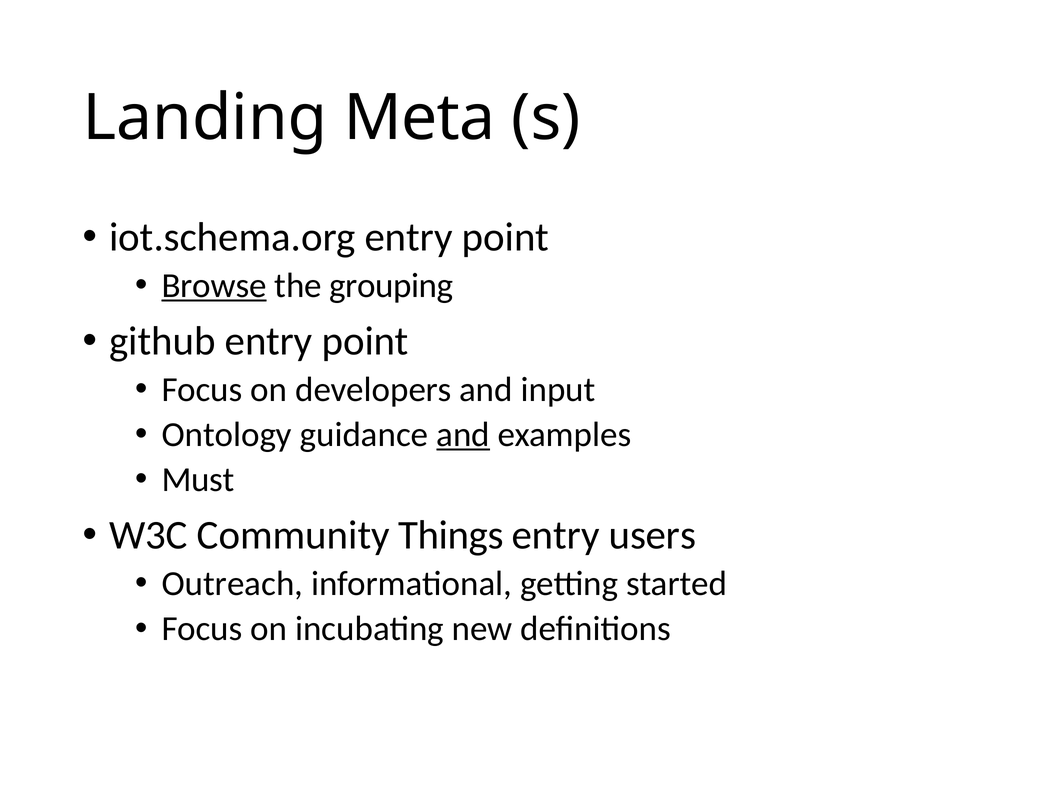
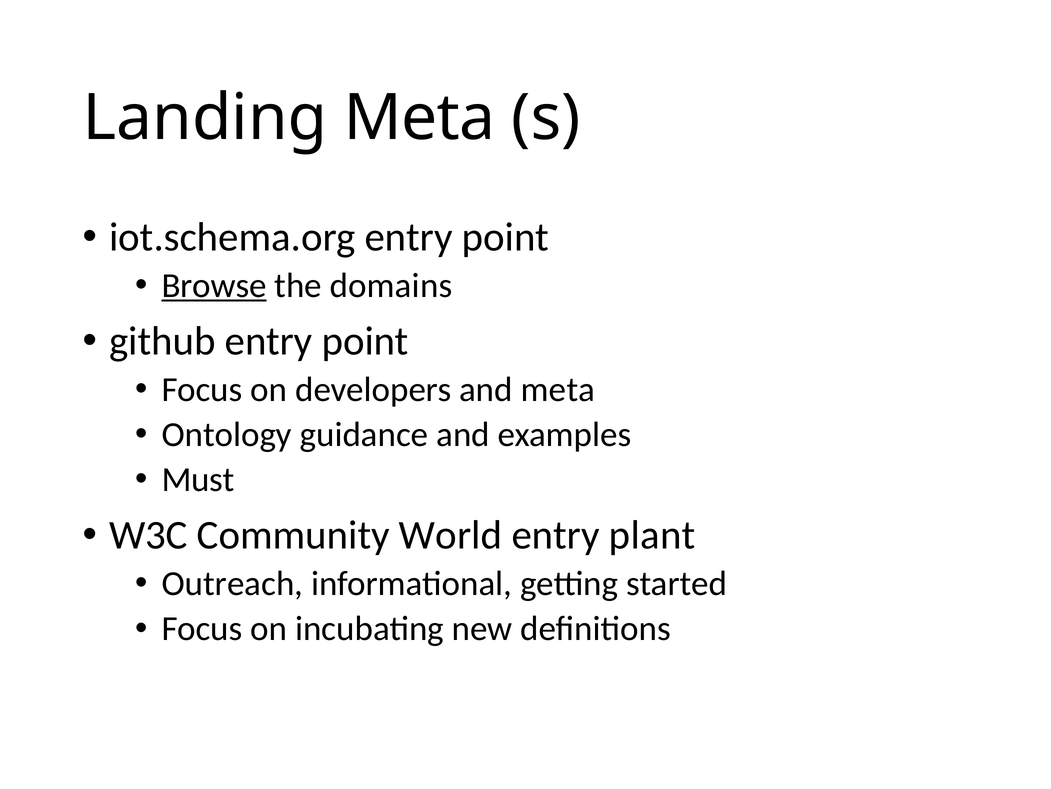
grouping: grouping -> domains (391, 285)
and input: input -> meta (558, 389)
and underline: present -> none (463, 434)
Things: Things -> World (451, 535)
users: users -> plant (652, 535)
